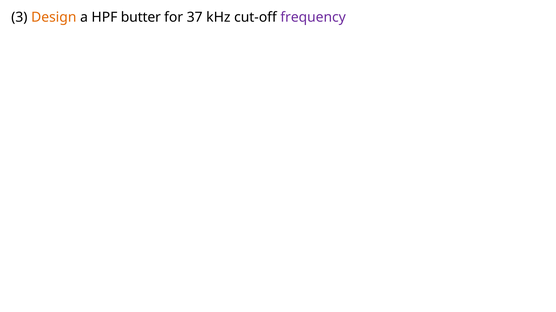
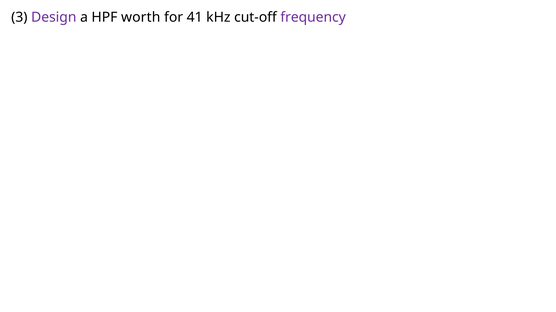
Design colour: orange -> purple (54, 17)
butter: butter -> worth (141, 17)
37: 37 -> 41 (195, 17)
